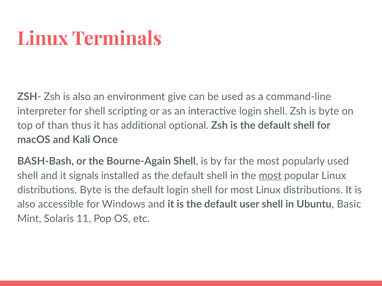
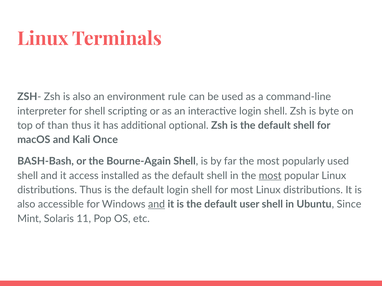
give: give -> rule (177, 97)
signals: signals -> access (84, 176)
distributions Byte: Byte -> Thus (91, 190)
and underline: none -> present (156, 205)
Basic: Basic -> Since (349, 205)
